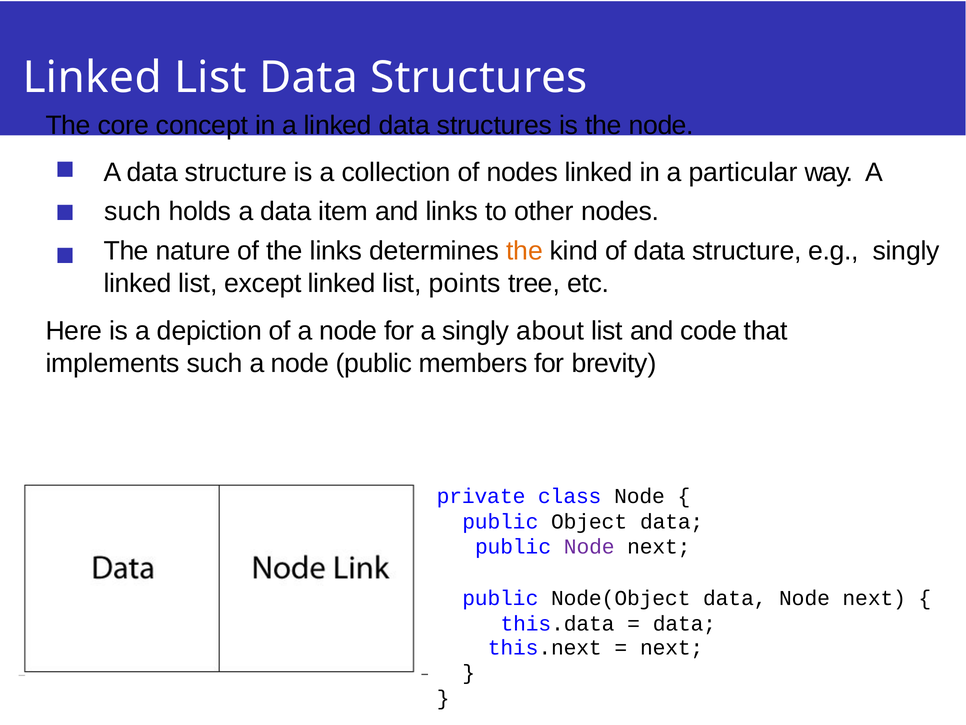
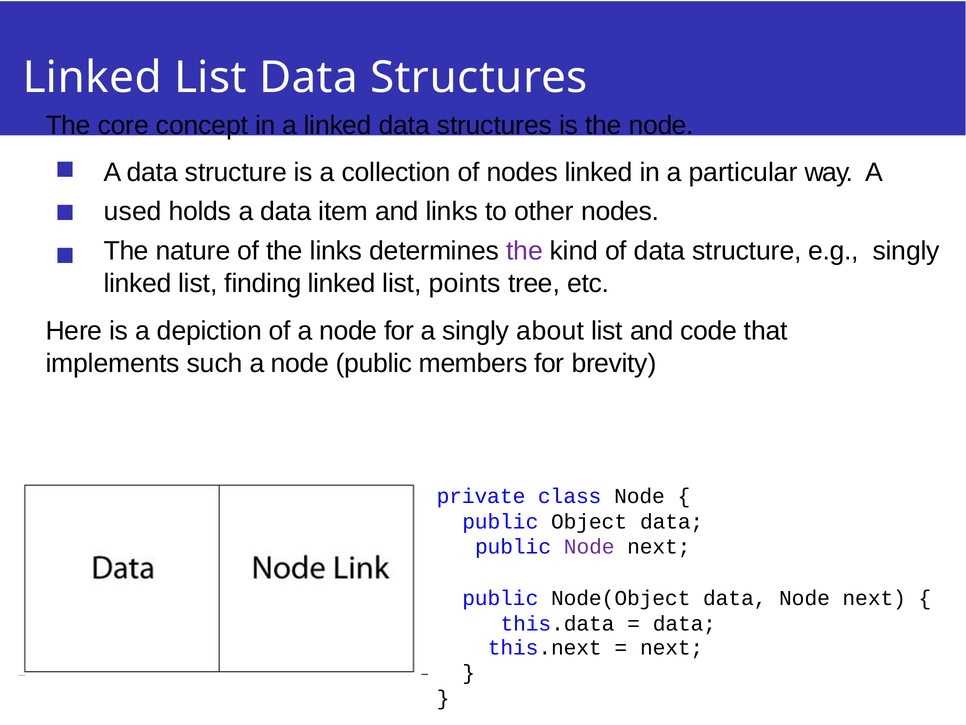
such: such -> used (133, 211)
the colour: orange -> purple (525, 251)
except: except -> finding (263, 284)
